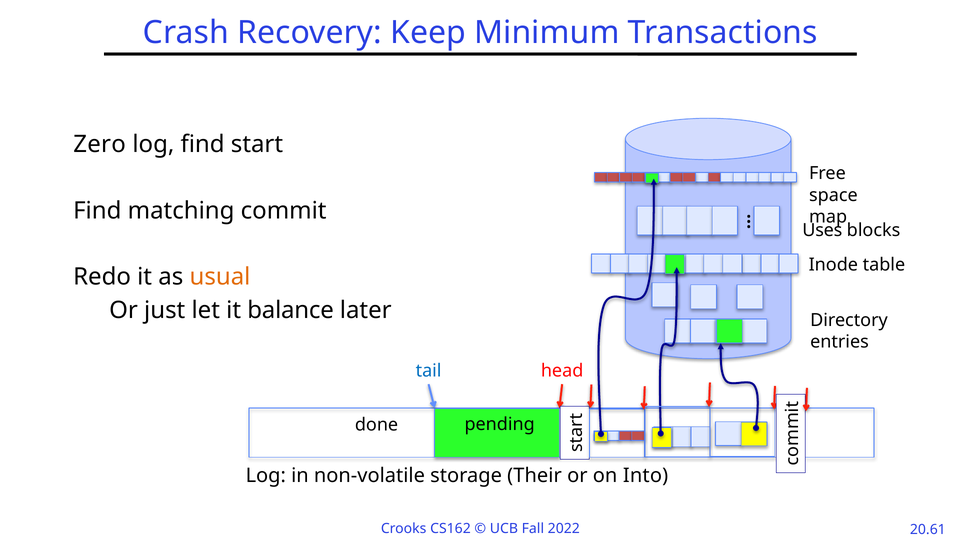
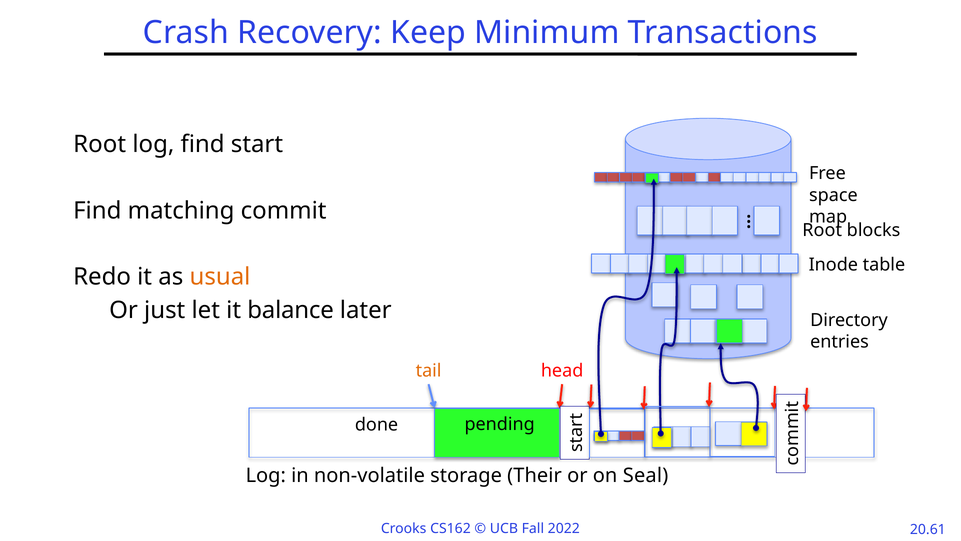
Zero: Zero -> Root (100, 144)
Uses: Uses -> Root (822, 230)
tail colour: blue -> orange (429, 371)
Into: Into -> Seal (646, 475)
